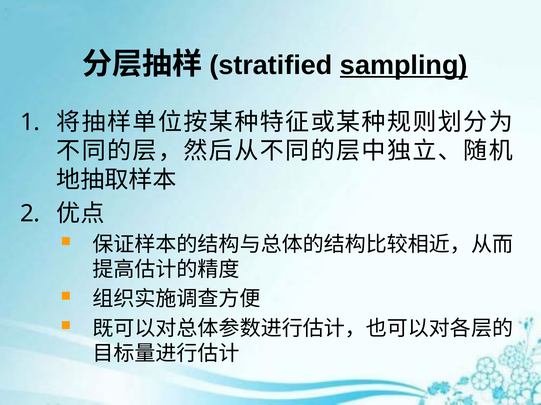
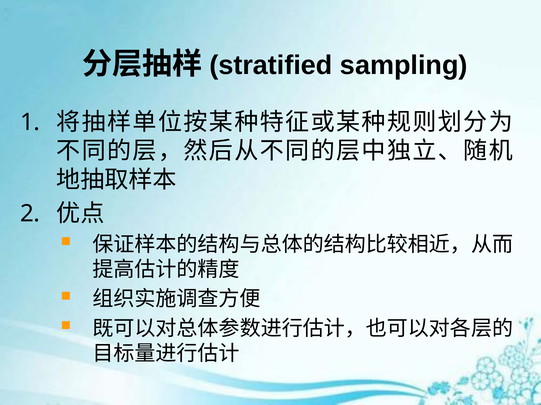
sampling underline: present -> none (404, 65)
